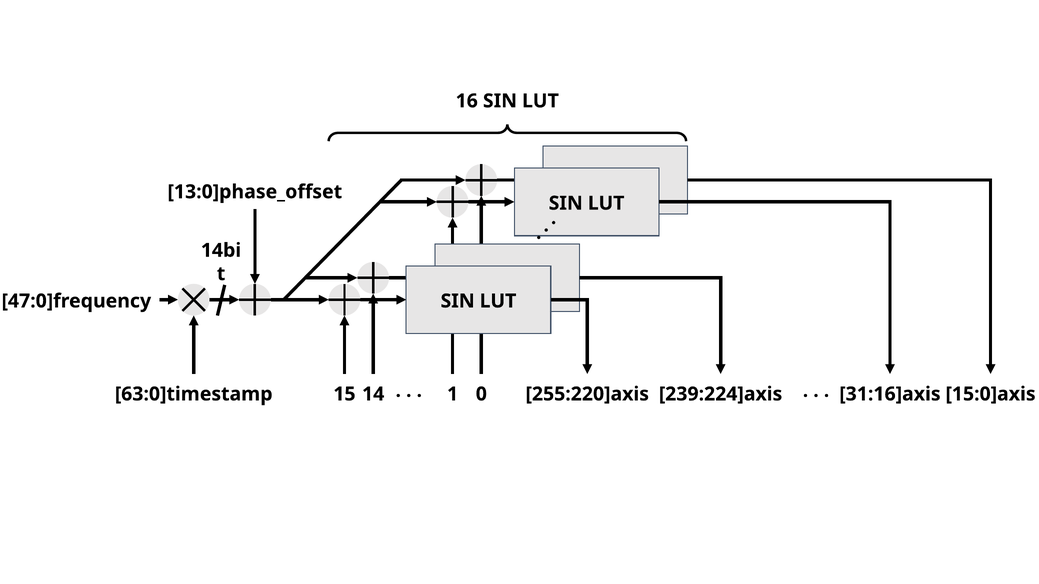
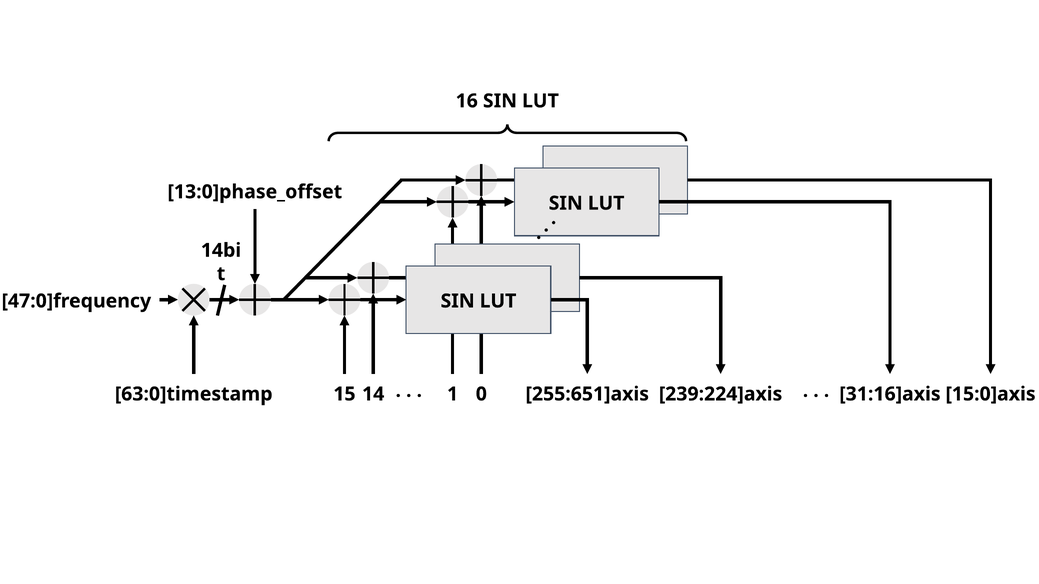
255:220]axis: 255:220]axis -> 255:651]axis (587, 394)
